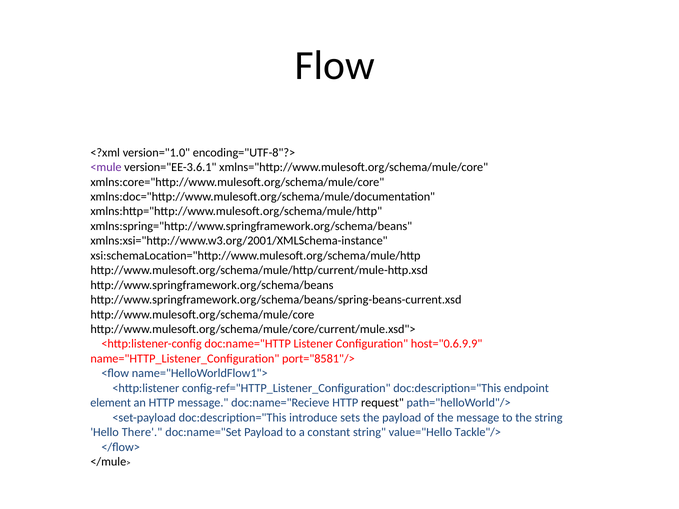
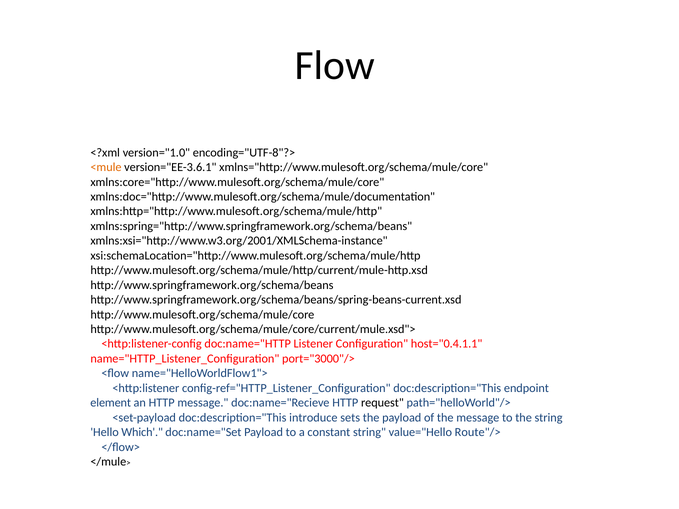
<mule colour: purple -> orange (106, 167)
host="0.6.9.9: host="0.6.9.9 -> host="0.4.1.1 (447, 344)
port="8581"/>: port="8581"/> -> port="3000"/> (318, 359)
There: There -> Which (142, 432)
Tackle"/>: Tackle"/> -> Route"/> (478, 432)
